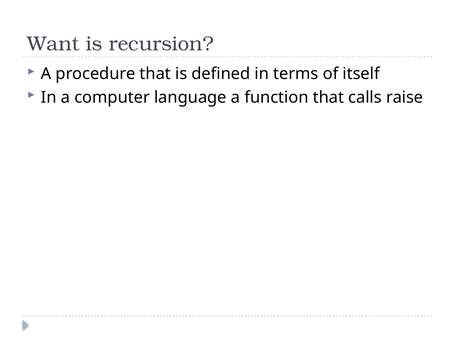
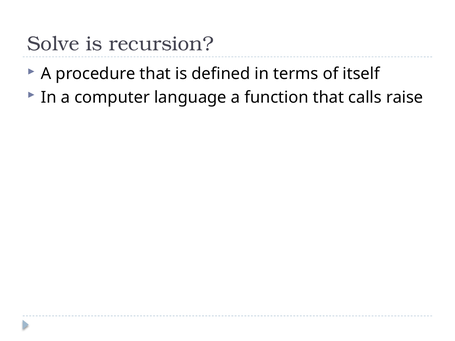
Want: Want -> Solve (53, 44)
